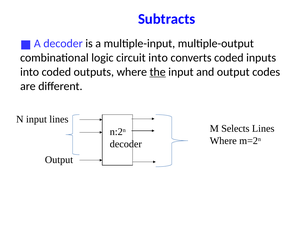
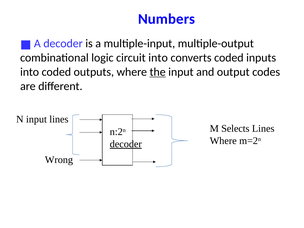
Subtracts: Subtracts -> Numbers (167, 19)
decoder underline: none -> present (126, 144)
Output: Output -> Wrong (59, 160)
